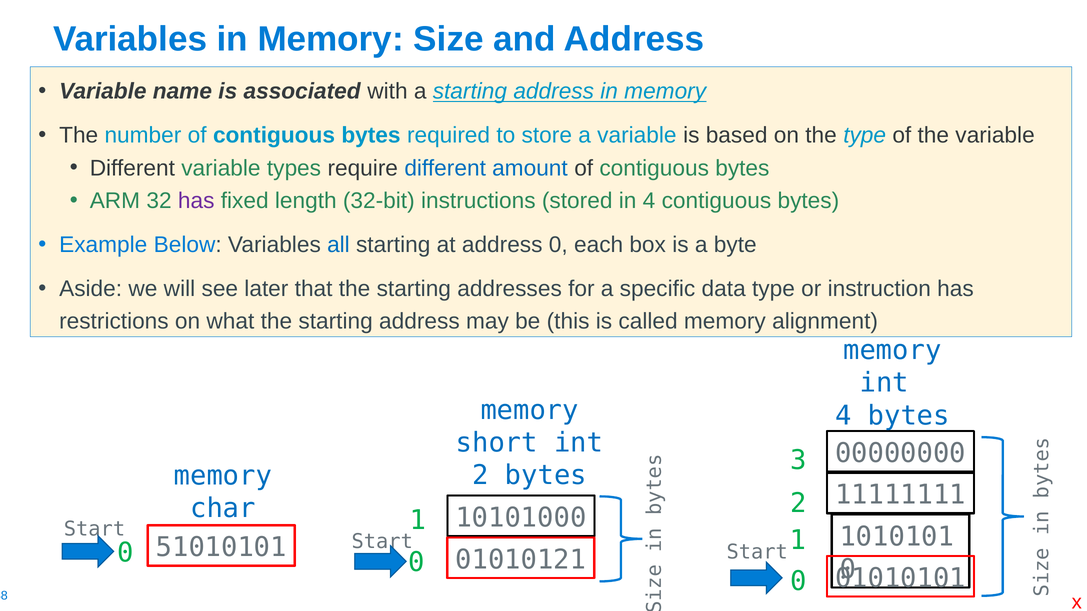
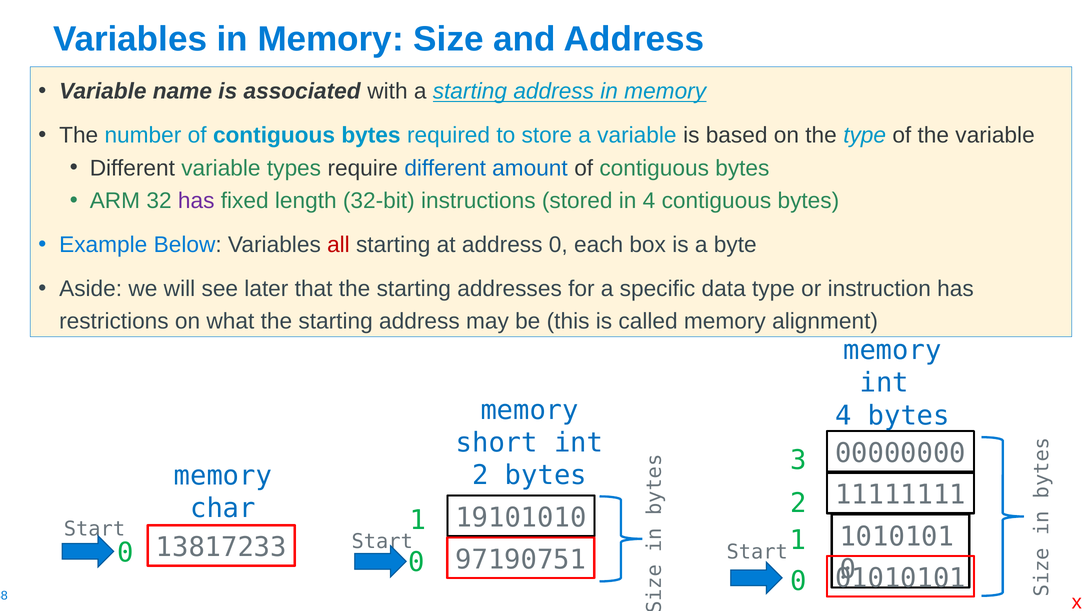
all colour: blue -> red (338, 245)
10101000: 10101000 -> 19101010 (521, 518)
51010101: 51010101 -> 13817233 (221, 548)
01010121: 01010121 -> 97190751 (521, 560)
